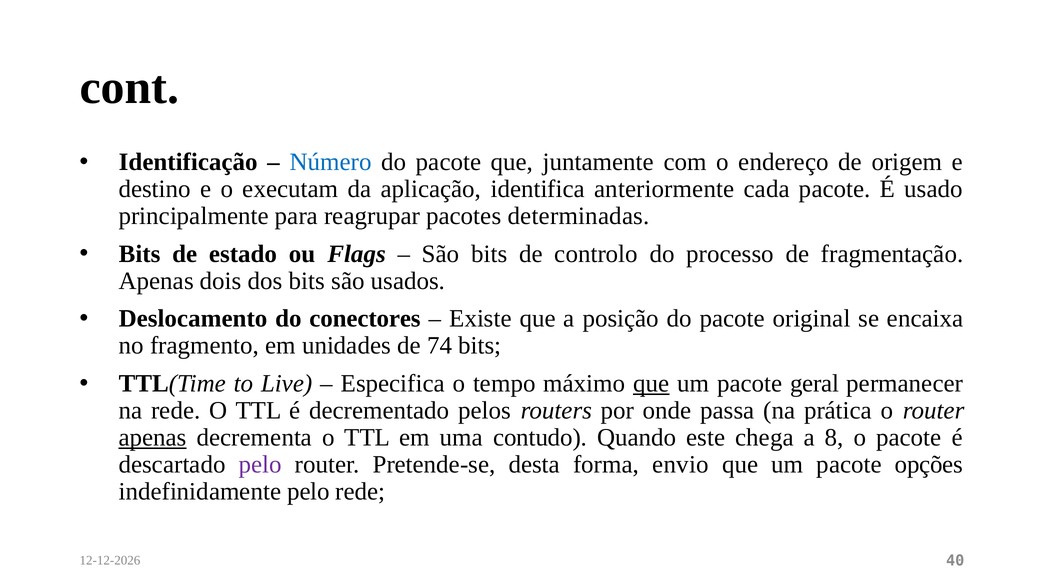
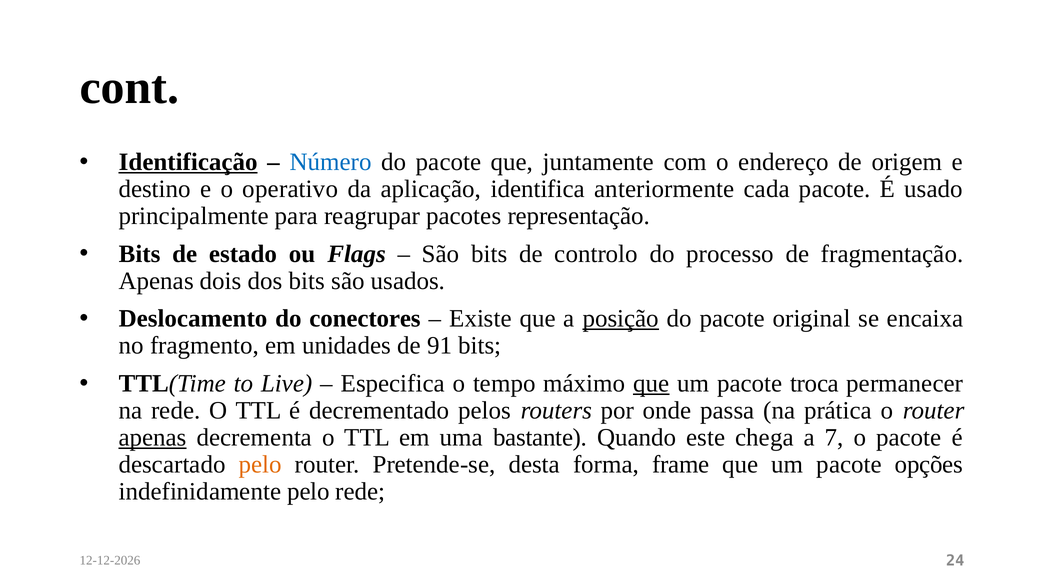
Identificação underline: none -> present (188, 162)
executam: executam -> operativo (290, 189)
determinadas: determinadas -> representação (579, 216)
posição underline: none -> present (621, 319)
74: 74 -> 91 (440, 346)
geral: geral -> troca (814, 384)
contudo: contudo -> bastante (540, 438)
8: 8 -> 7 (834, 438)
pelo colour: purple -> orange (260, 465)
envio: envio -> frame (681, 465)
40: 40 -> 24 (955, 561)
